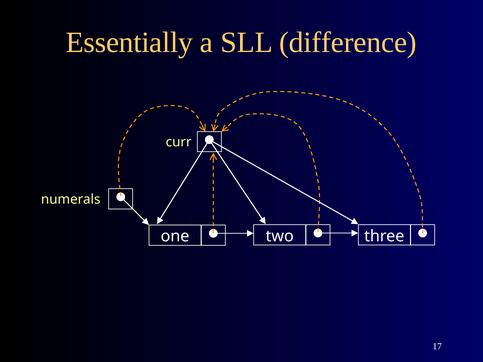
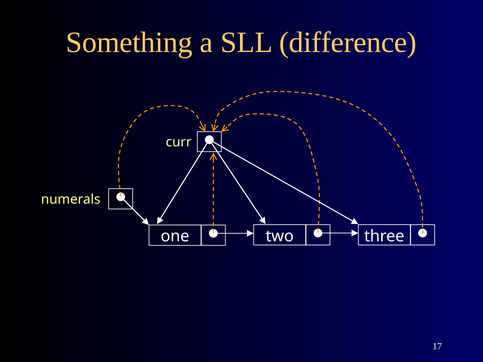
Essentially: Essentially -> Something (129, 42)
